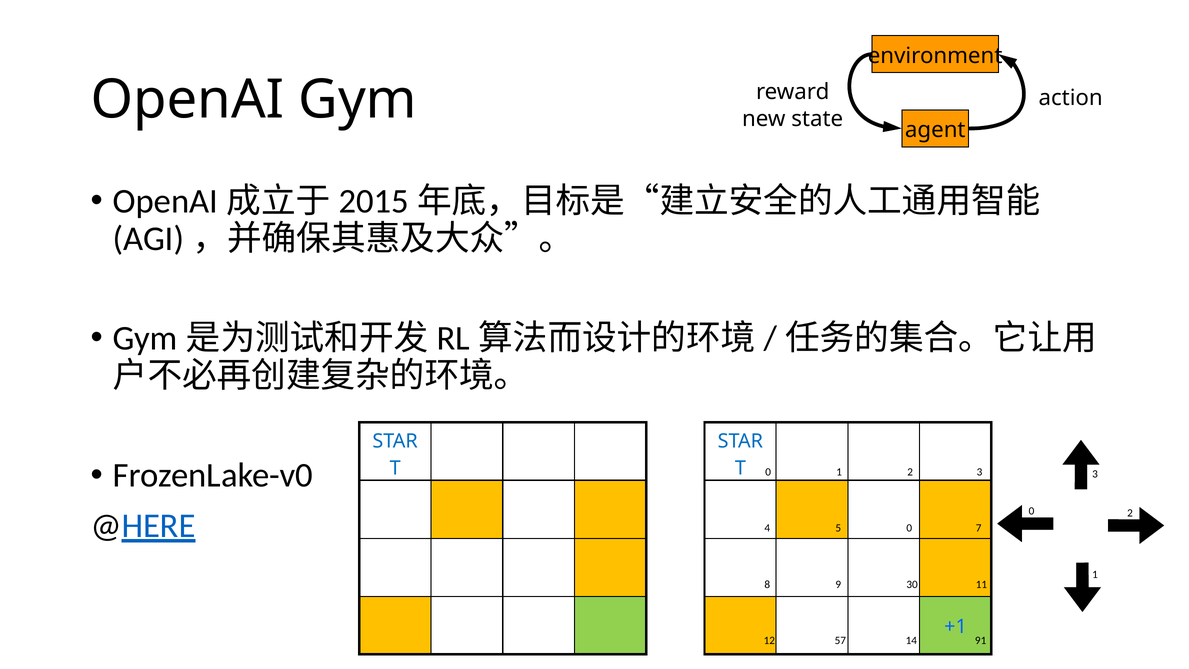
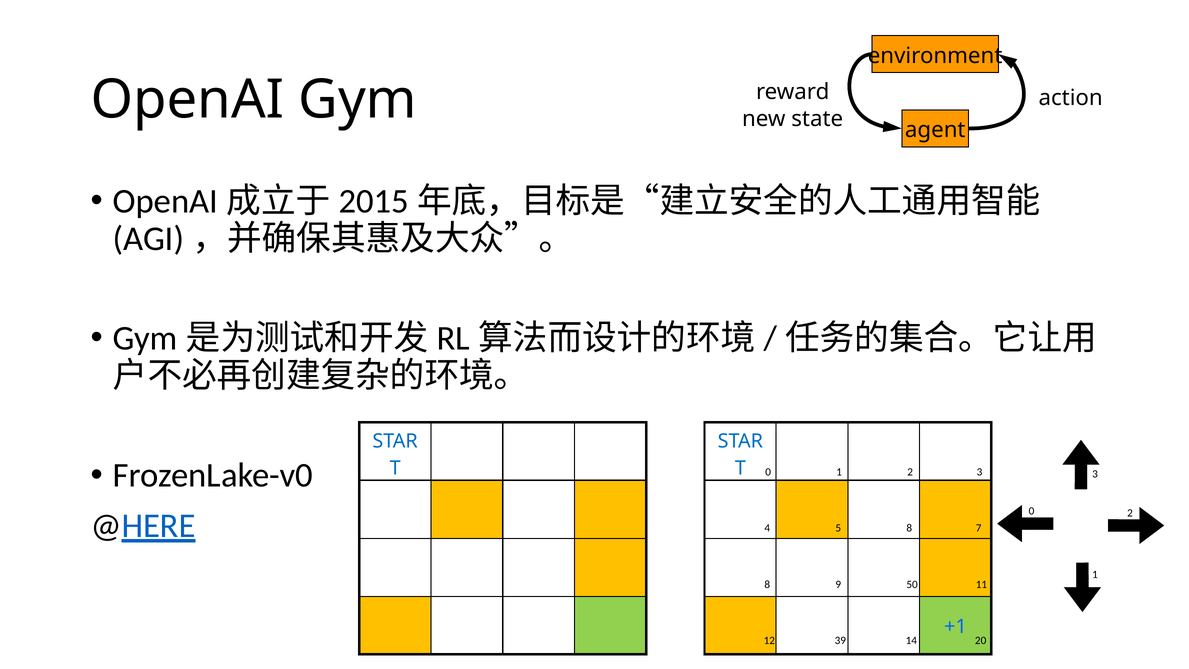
5 0: 0 -> 8 (909, 528)
30: 30 -> 50 (912, 584)
57: 57 -> 39 (840, 640)
91: 91 -> 20 (981, 640)
